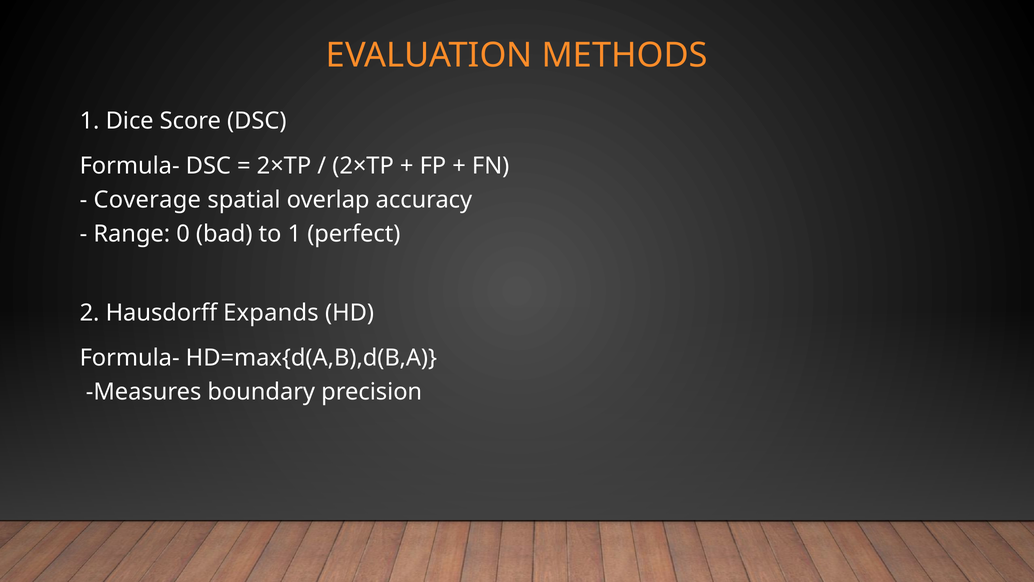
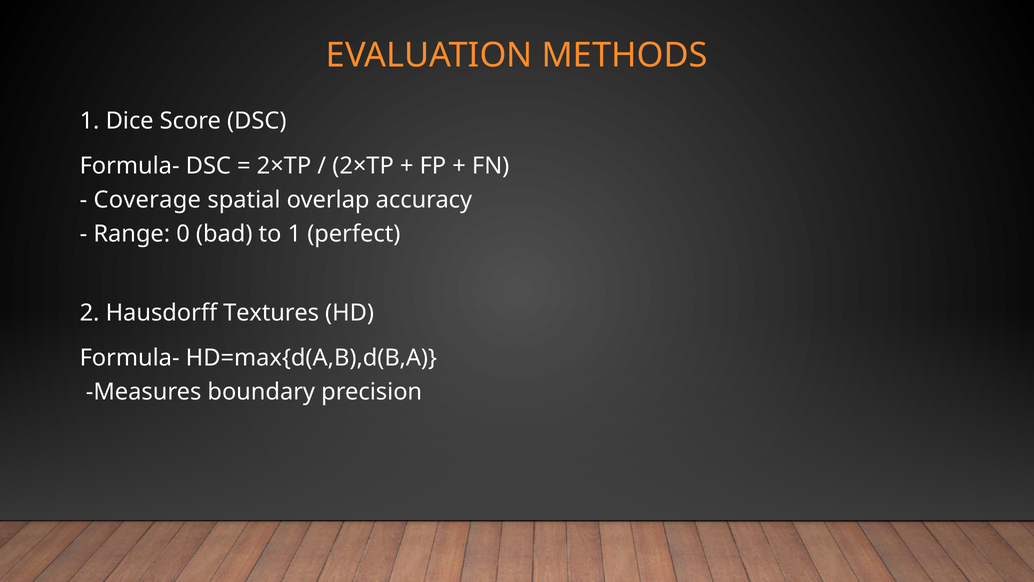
Expands: Expands -> Textures (271, 313)
